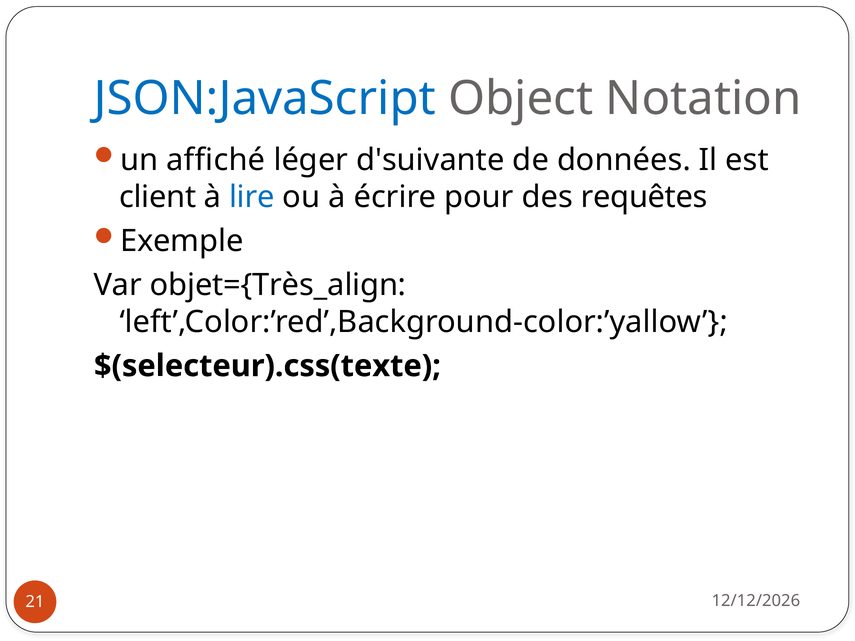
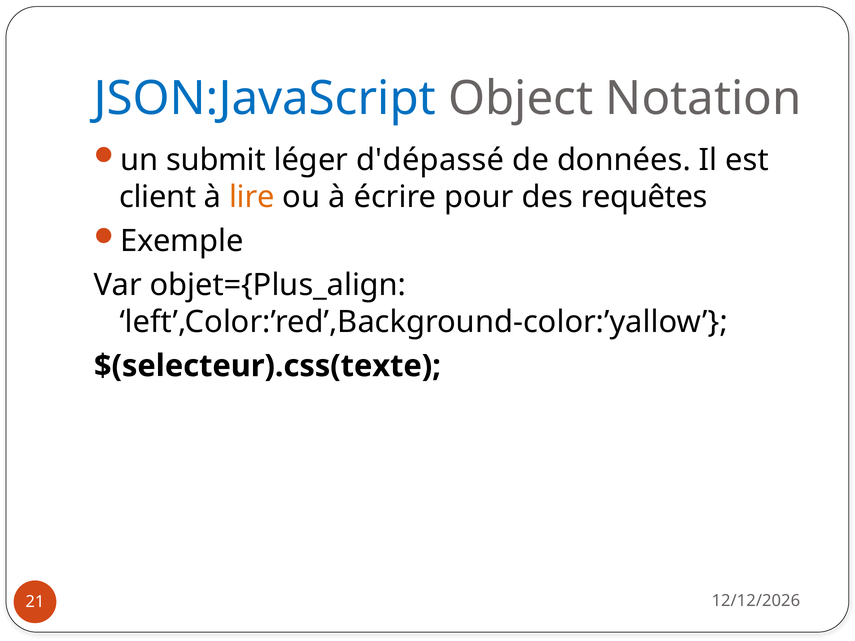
affiché: affiché -> submit (216, 160)
d'suivante: d'suivante -> d'dépassé (430, 160)
lire colour: blue -> orange (252, 197)
objet={Très_align: objet={Très_align -> objet={Plus_align (278, 285)
